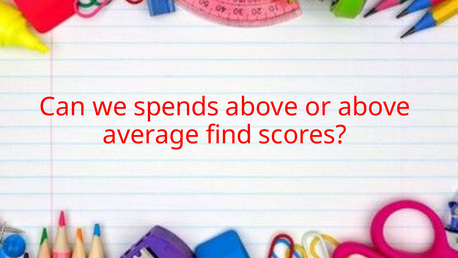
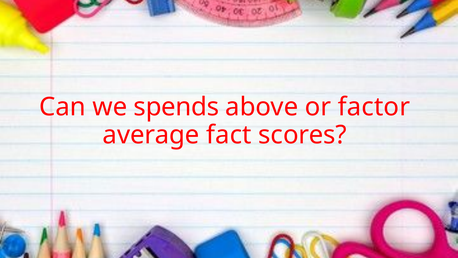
or above: above -> factor (374, 107)
find: find -> fact (229, 135)
